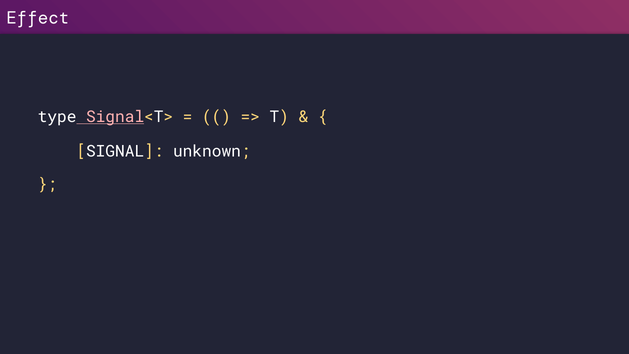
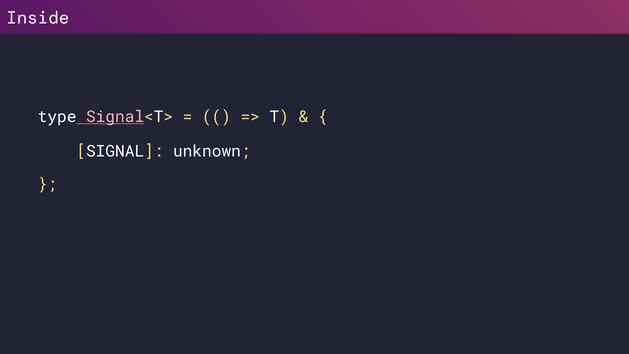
Effect: Effect -> Inside (38, 18)
